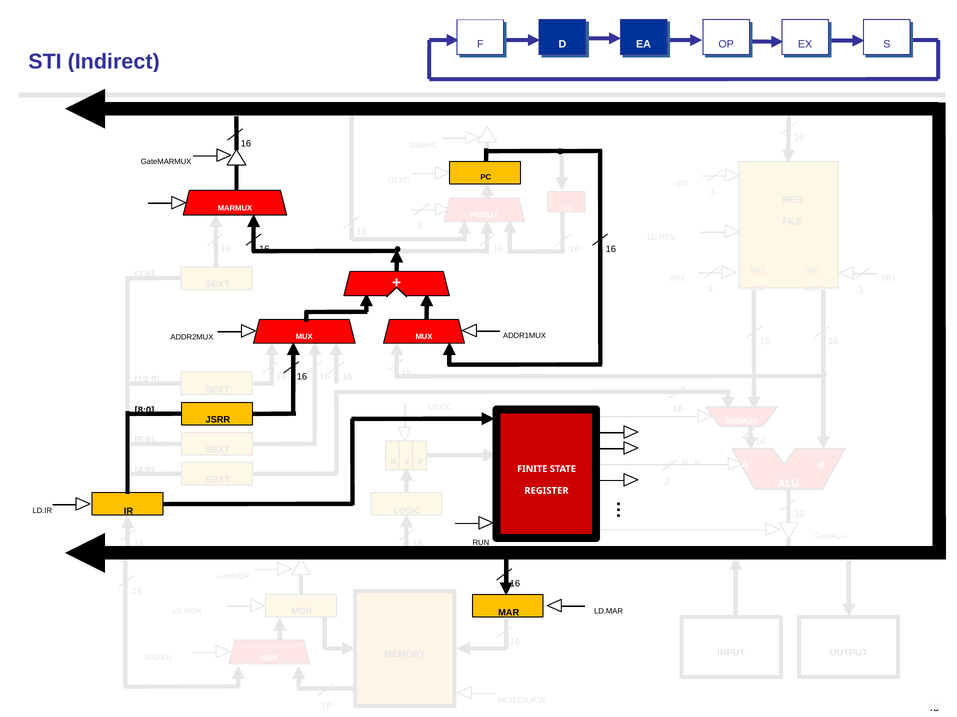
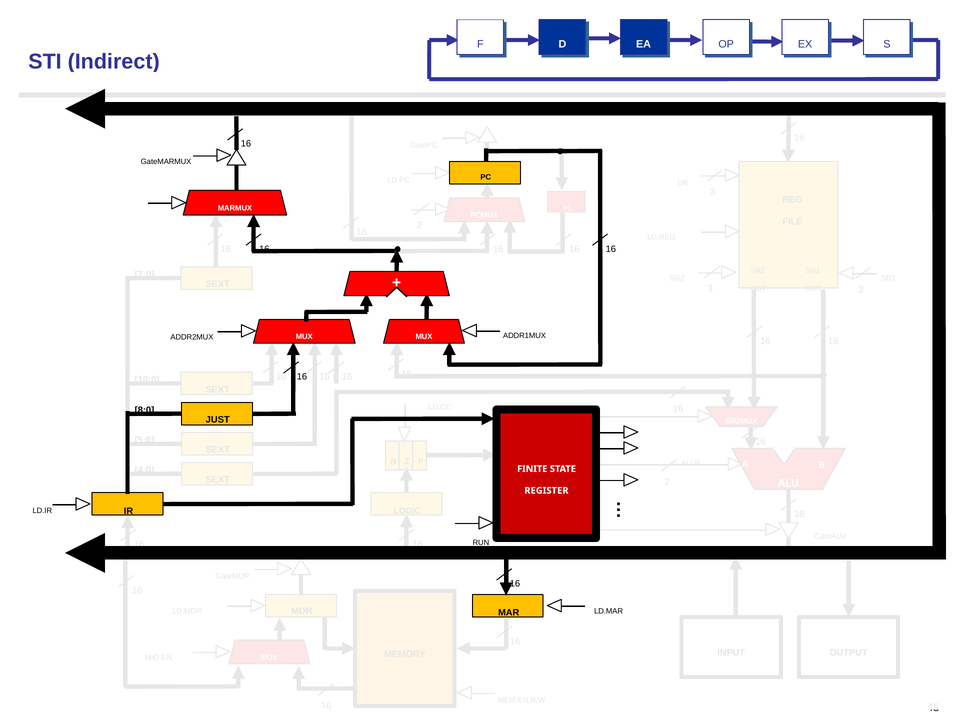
JSRR: JSRR -> JUST (218, 420)
